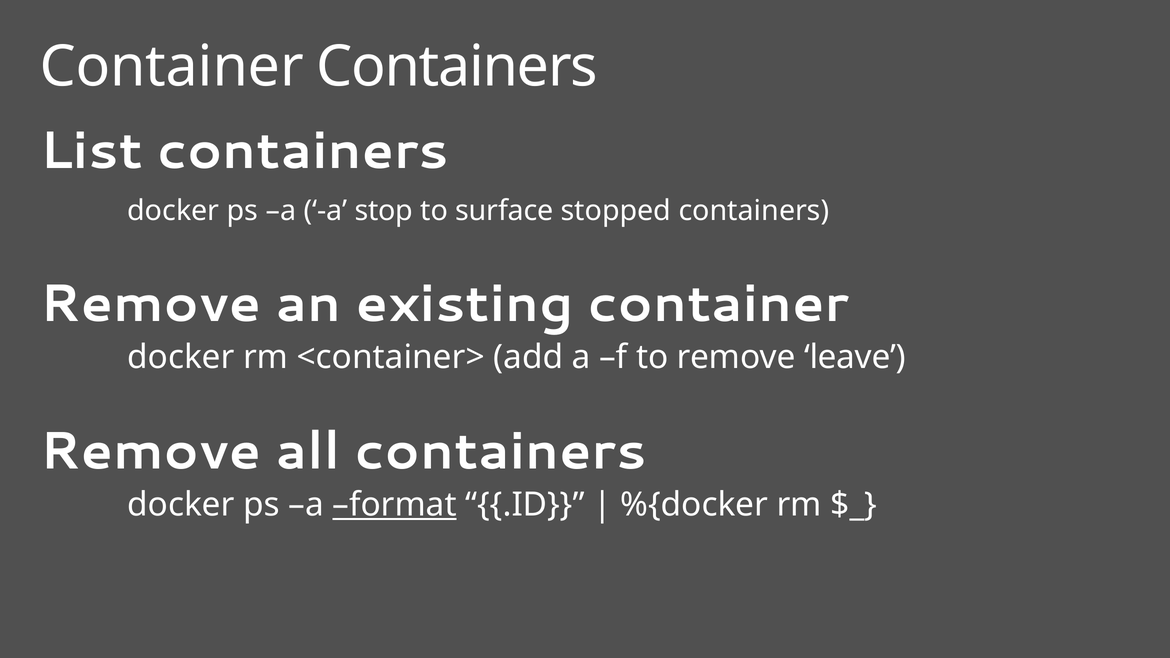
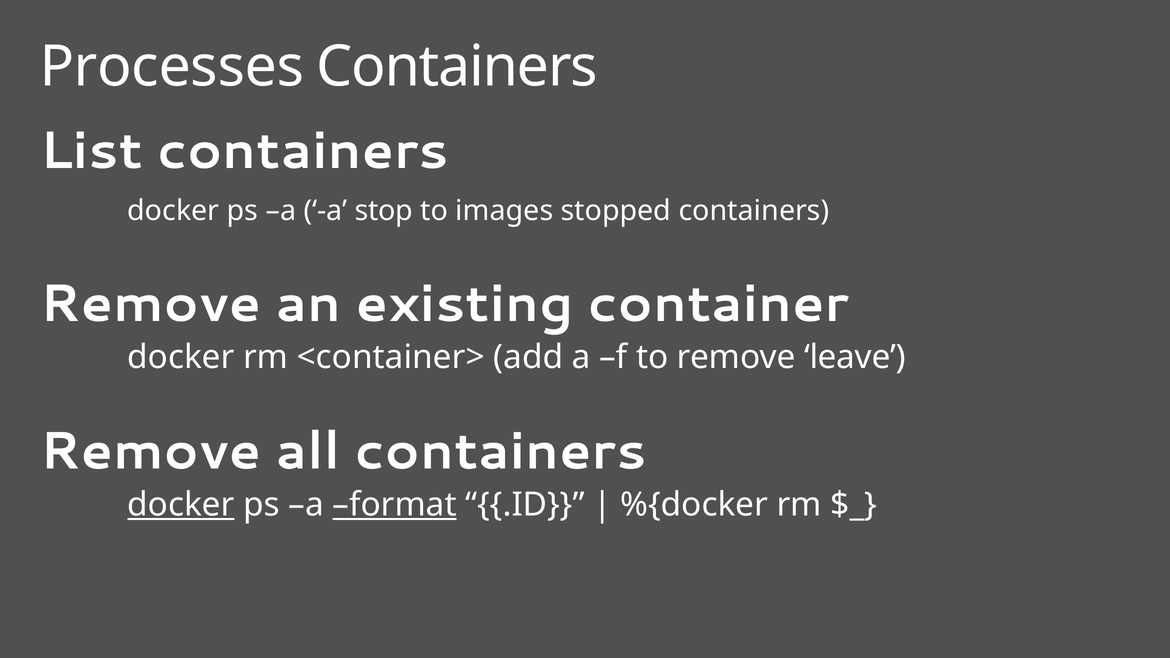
Container: Container -> Processes (172, 67)
surface: surface -> images (504, 211)
docker underline: none -> present (181, 505)
